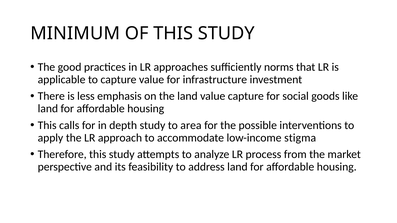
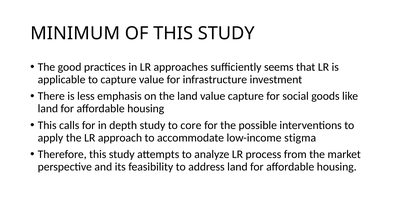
norms: norms -> seems (279, 67)
area: area -> core (191, 125)
